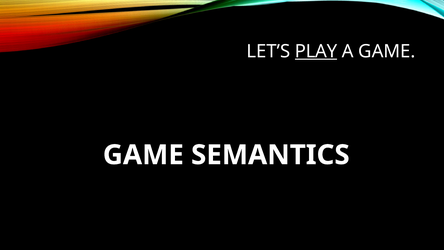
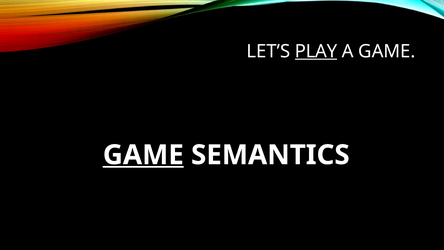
GAME underline: none -> present (143, 155)
